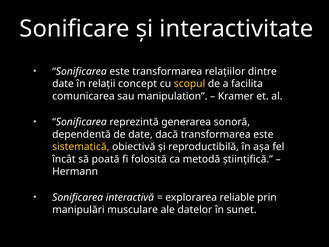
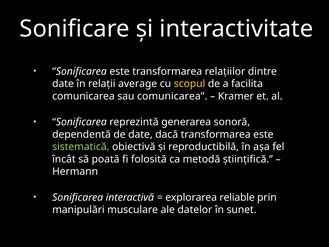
concept: concept -> average (138, 84)
sau manipulation: manipulation -> comunicarea (172, 96)
sistematică colour: yellow -> light green (81, 147)
